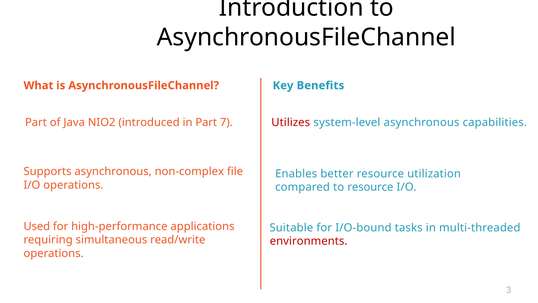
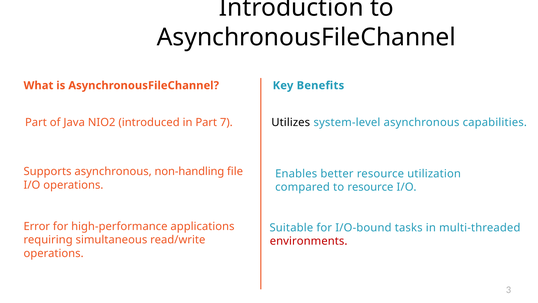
Utilizes colour: red -> black (291, 122)
non-complex: non-complex -> non-handling (189, 171)
Used: Used -> Error (37, 226)
